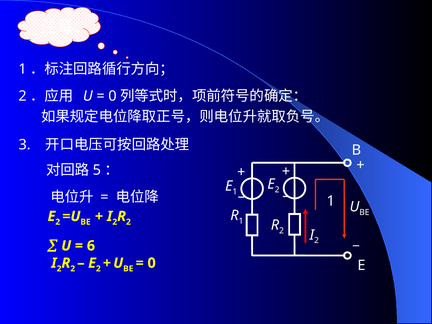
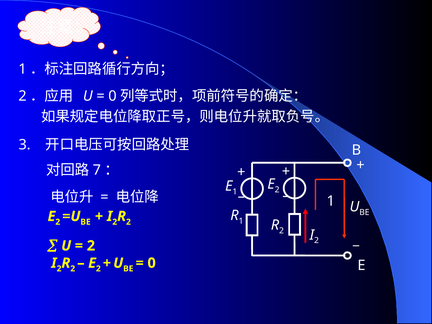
5: 5 -> 7 (97, 170)
6: 6 -> 2 (91, 246)
